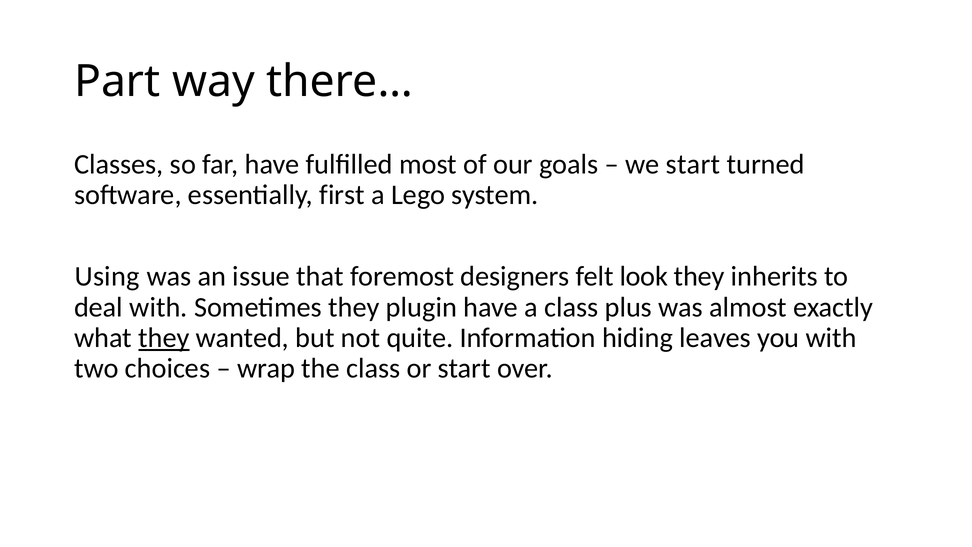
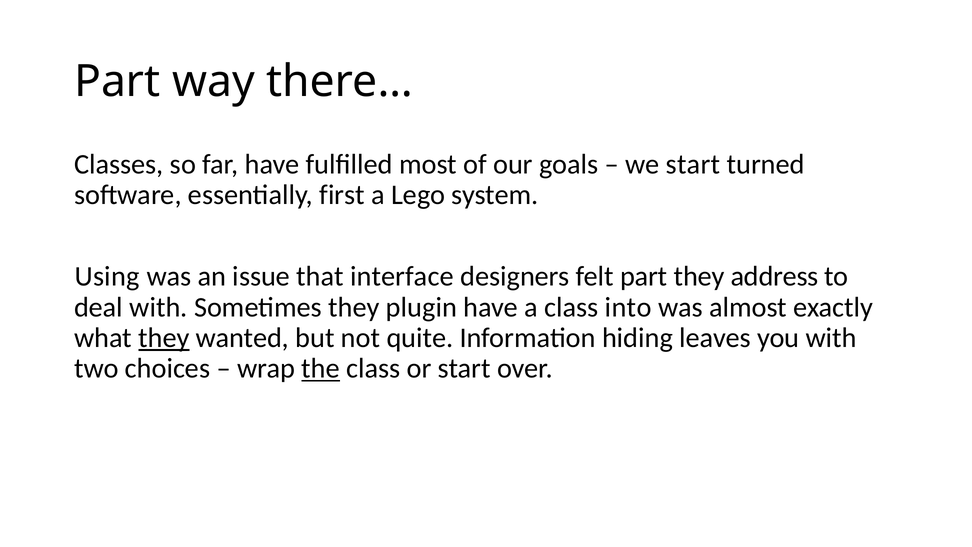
foremost: foremost -> interface (402, 276)
felt look: look -> part (644, 276)
inherits: inherits -> address (775, 276)
plus: plus -> into (628, 307)
the underline: none -> present (321, 368)
